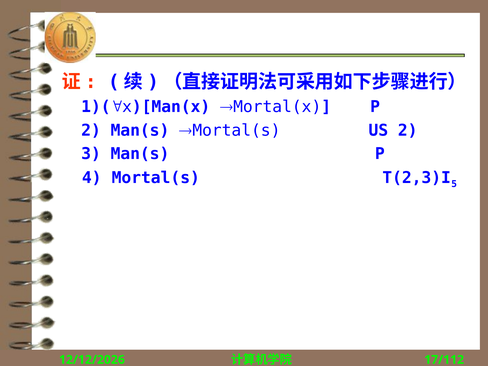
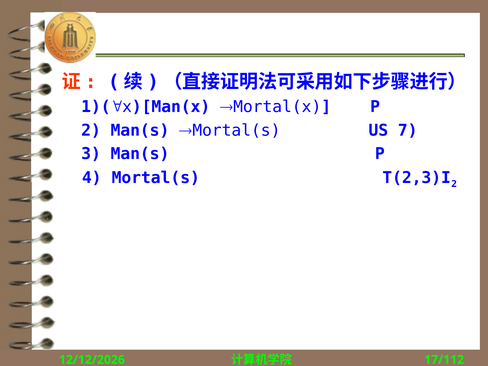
US 2: 2 -> 7 (408, 130)
5: 5 -> 2 (454, 184)
